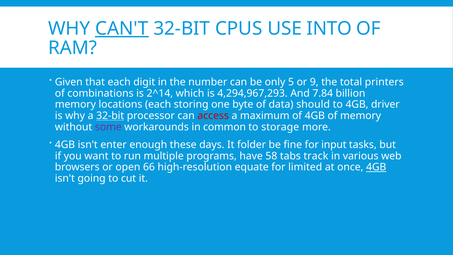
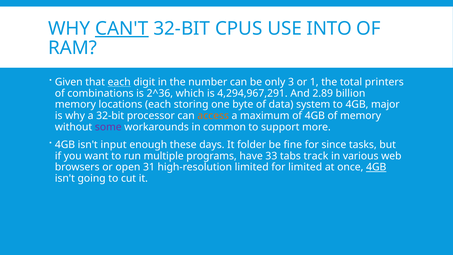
each underline: none -> present (119, 82)
5: 5 -> 3 (291, 82)
9: 9 -> 1 (314, 82)
2^14: 2^14 -> 2^36 (160, 93)
4,294,967,293: 4,294,967,293 -> 4,294,967,291 (252, 93)
7.84: 7.84 -> 2.89 (323, 93)
should: should -> system (313, 104)
driver: driver -> major (385, 104)
32-bit underline: present -> none (110, 116)
access colour: red -> orange (213, 116)
storage: storage -> support (280, 127)
enter: enter -> input (114, 145)
input: input -> since (334, 145)
58: 58 -> 33 (271, 156)
66: 66 -> 31 (149, 167)
high-resolution equate: equate -> limited (252, 167)
